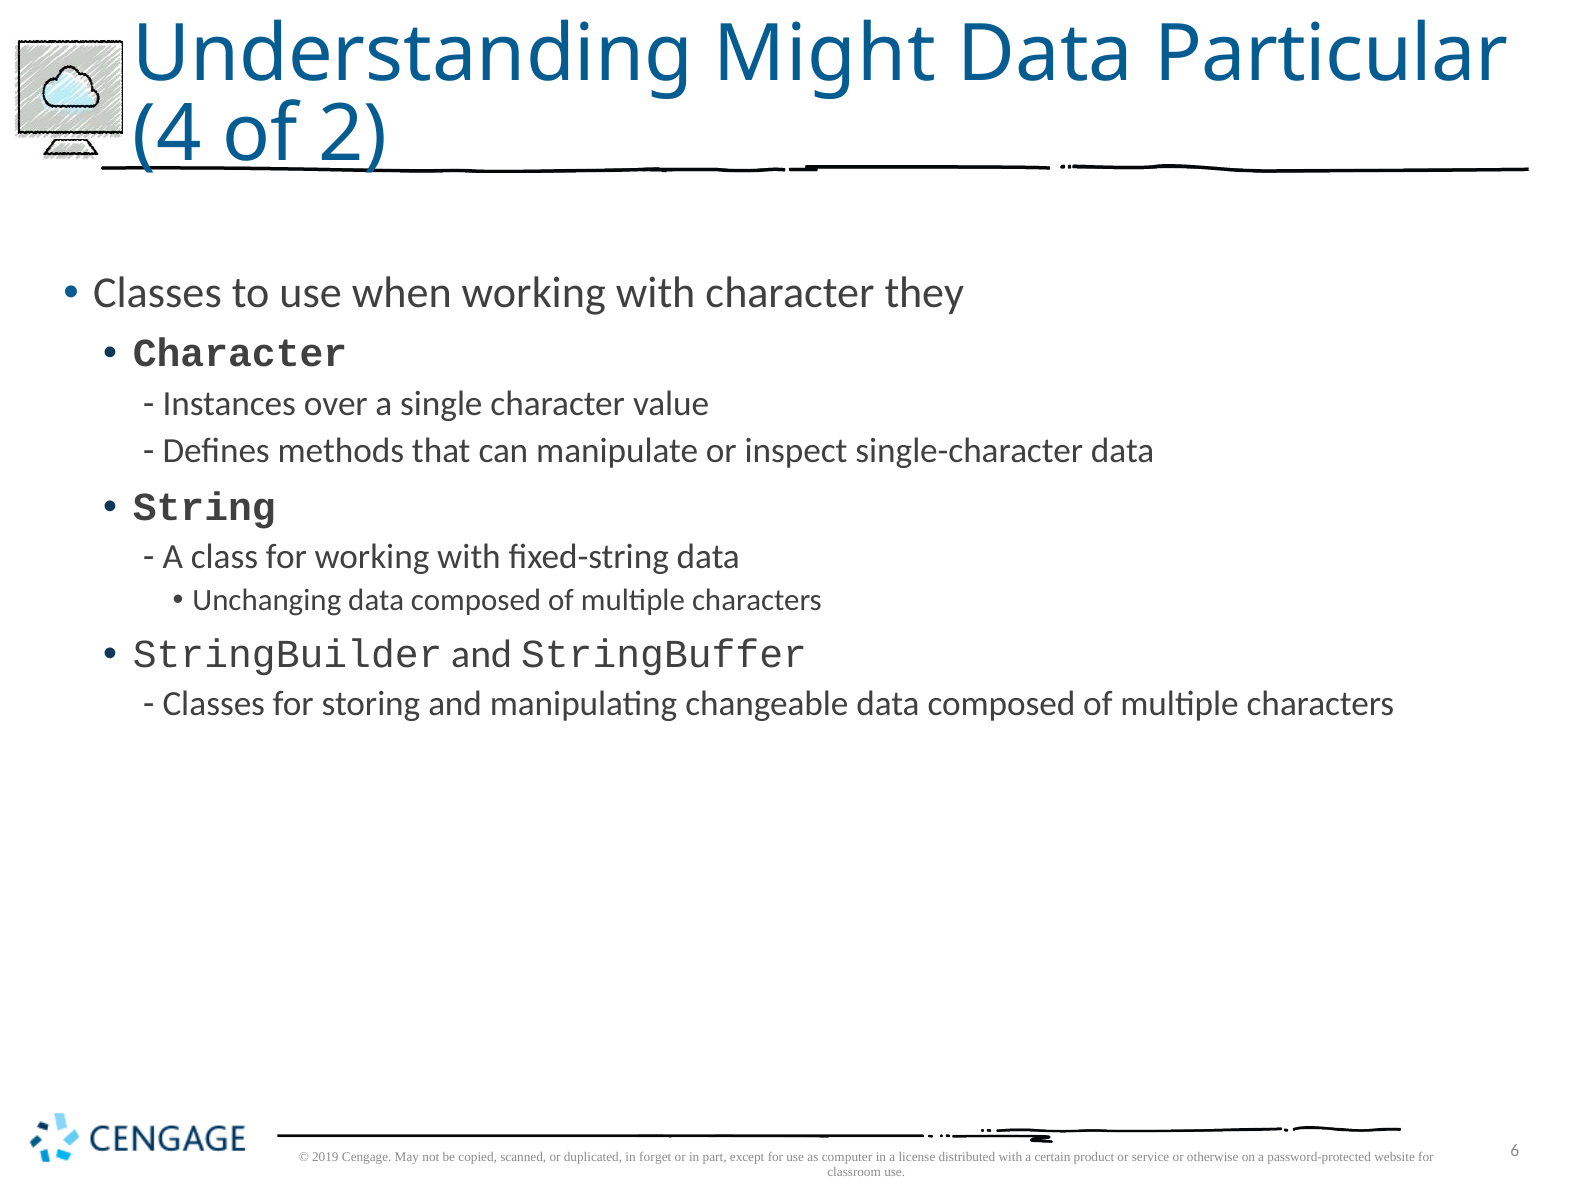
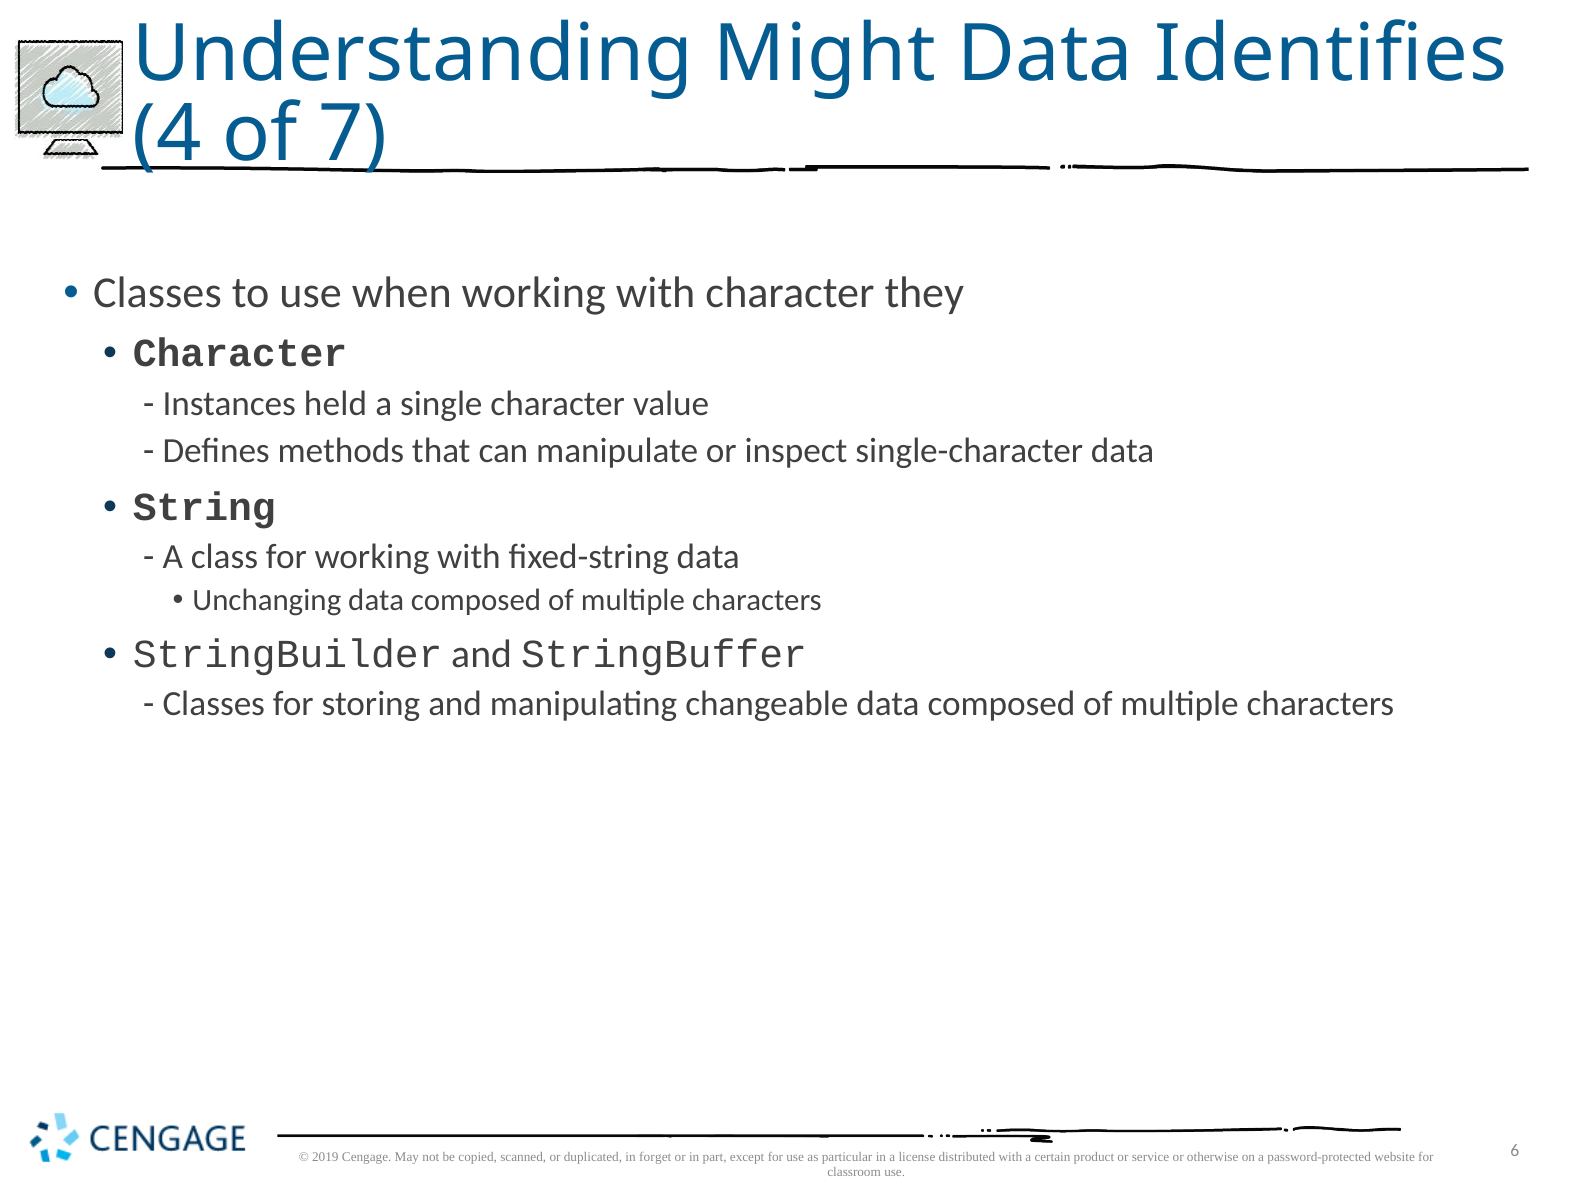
Particular: Particular -> Identifies (1331, 54)
2: 2 -> 7 (353, 135)
over: over -> held (336, 404)
computer: computer -> particular (847, 1157)
